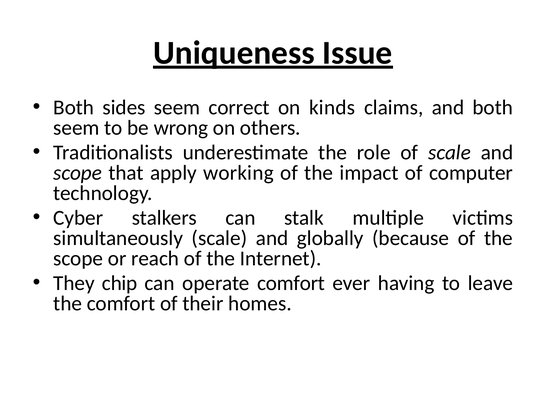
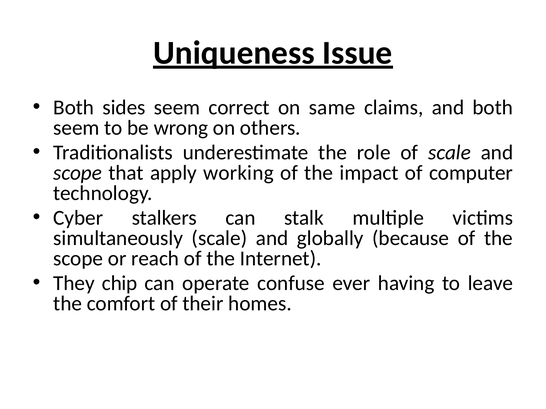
kinds: kinds -> same (332, 108)
operate comfort: comfort -> confuse (291, 284)
